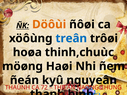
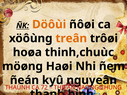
treân colour: blue -> orange (71, 38)
